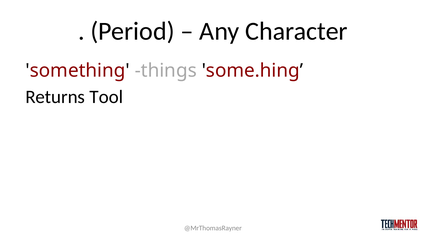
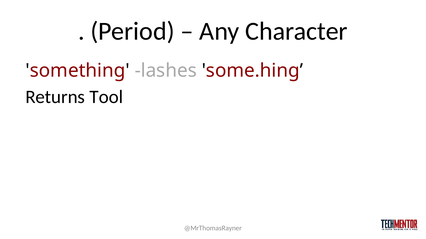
things: things -> lashes (166, 71)
